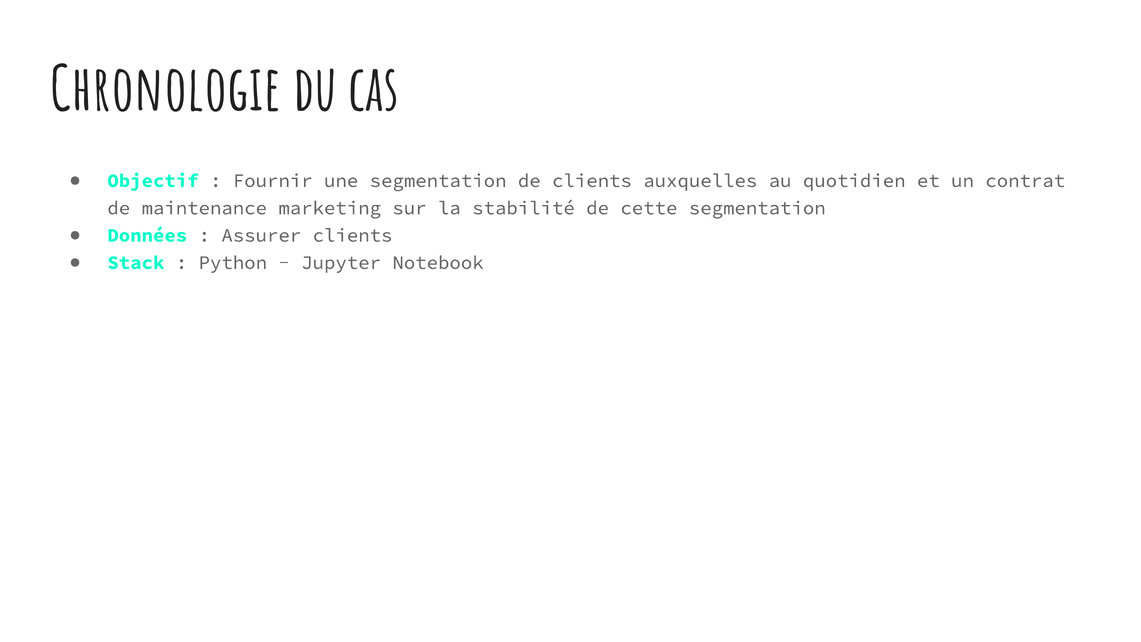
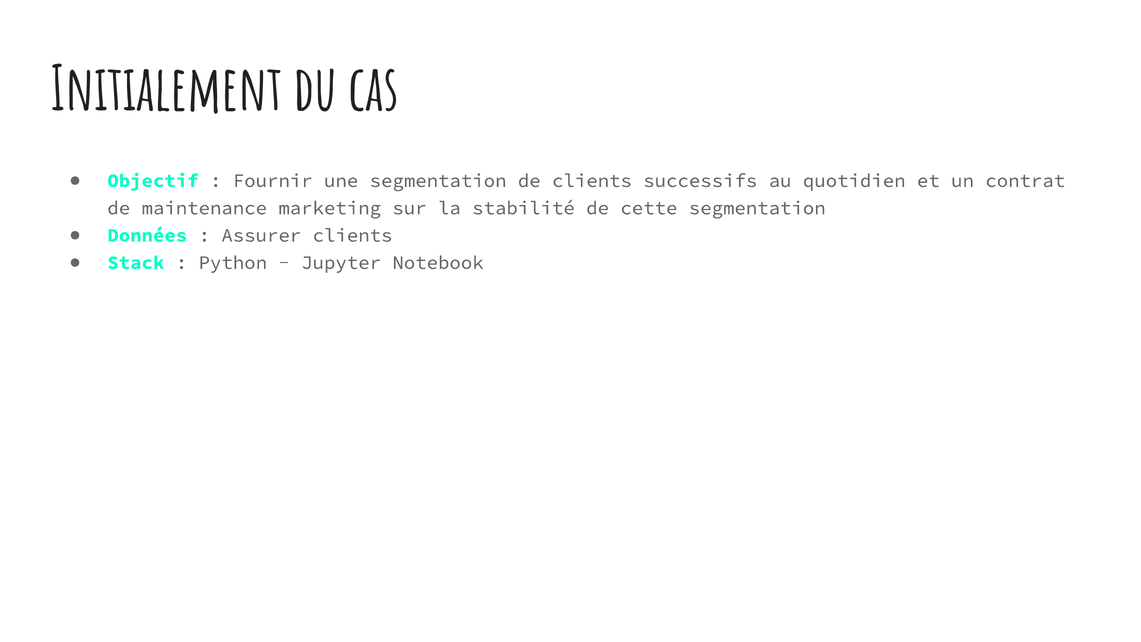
Chronologie: Chronologie -> Initialement (166, 90)
auxquelles: auxquelles -> successifs (700, 181)
